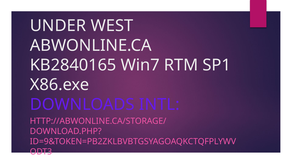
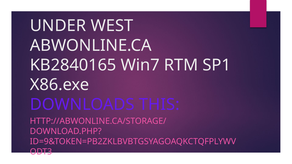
INTL: INTL -> THIS (159, 105)
